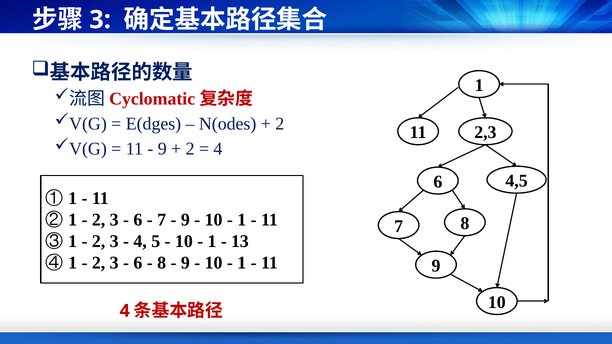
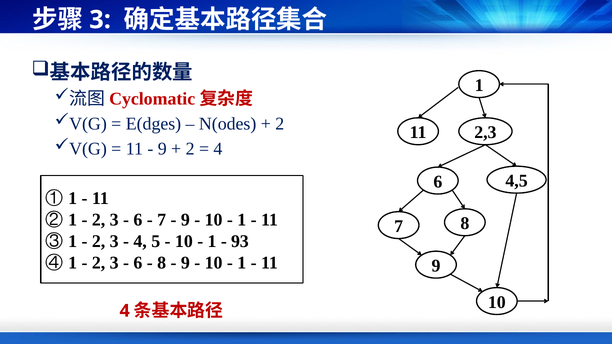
13: 13 -> 93 (240, 241)
